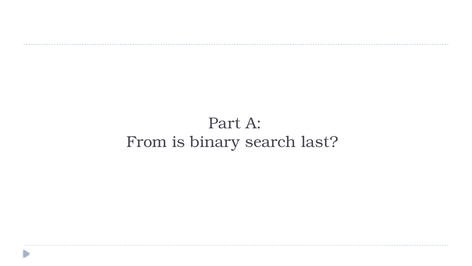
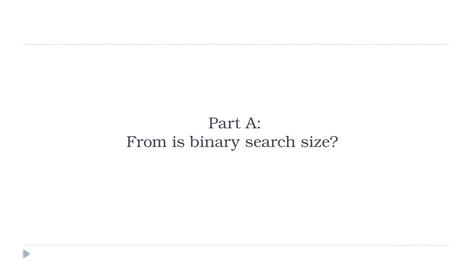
last: last -> size (320, 142)
